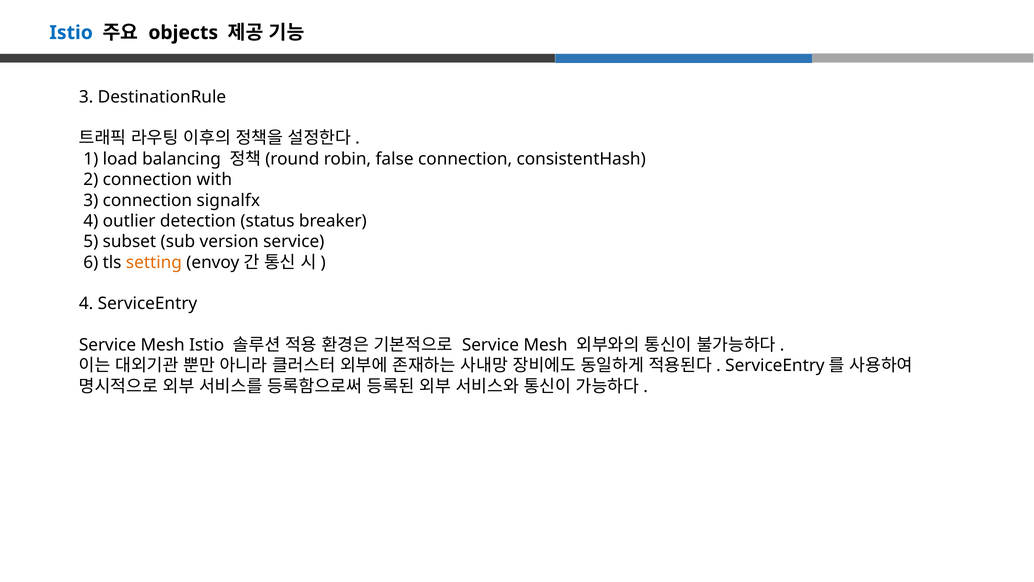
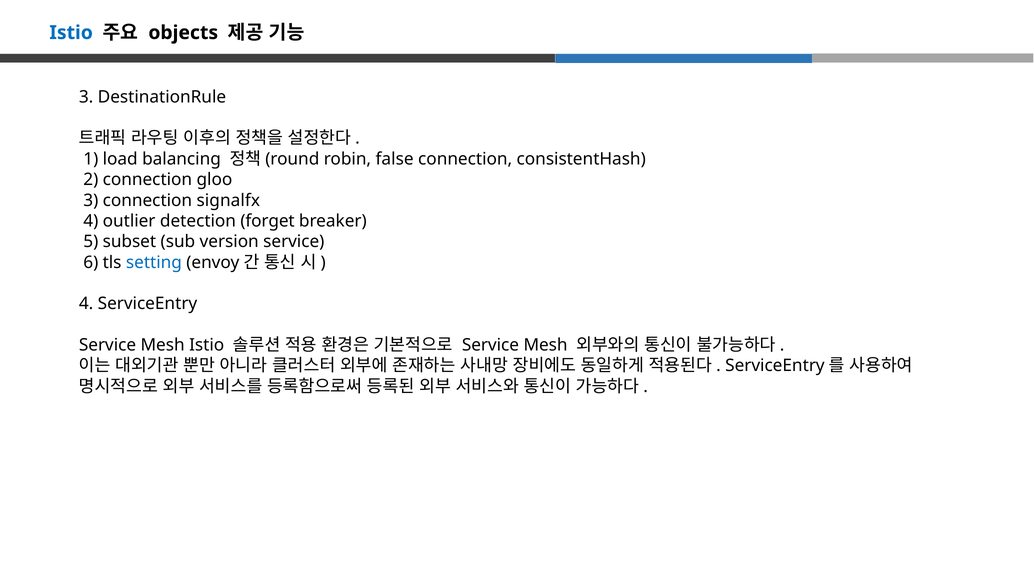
with: with -> gloo (214, 180)
status: status -> forget (268, 221)
setting colour: orange -> blue (154, 262)
